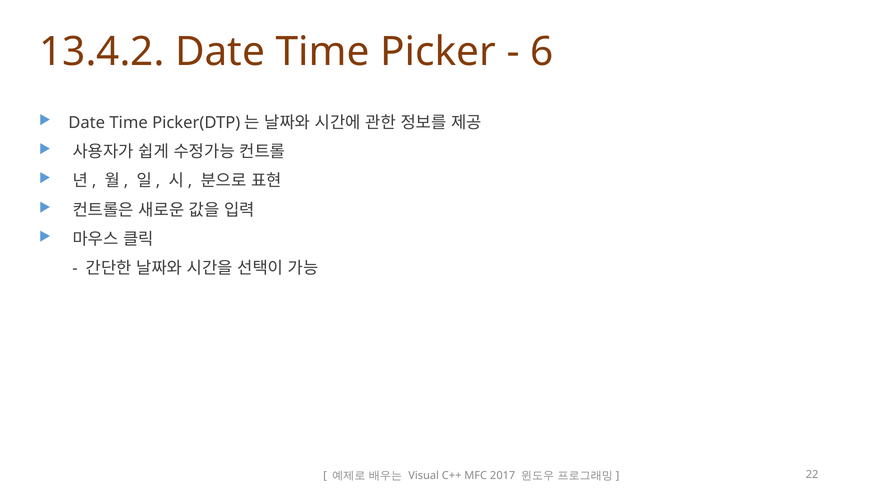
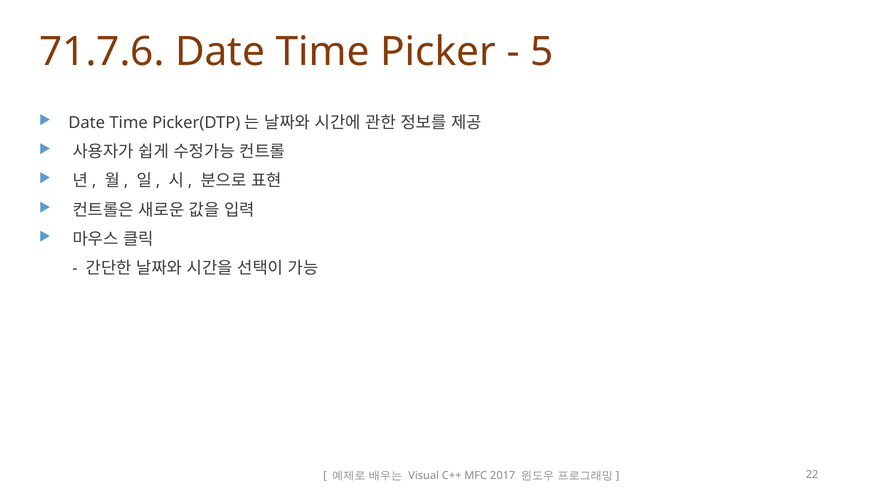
13.4.2: 13.4.2 -> 71.7.6 (102, 52)
6: 6 -> 5 (542, 52)
